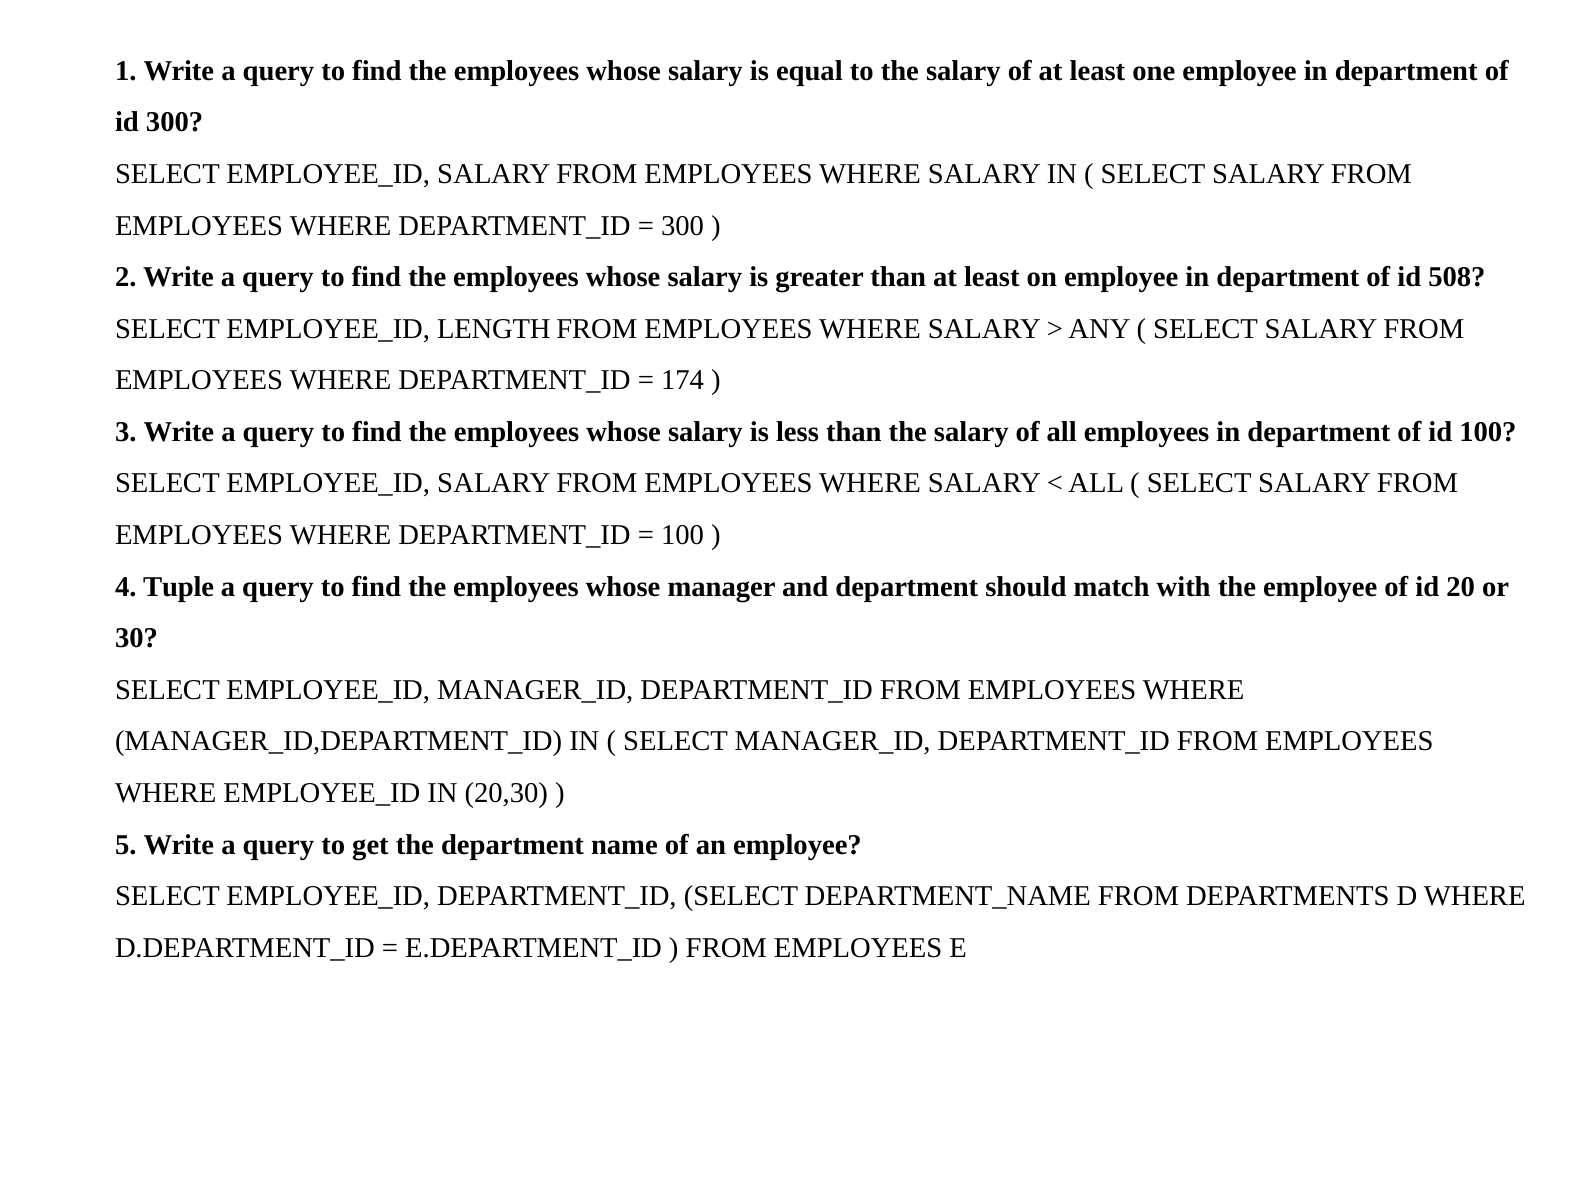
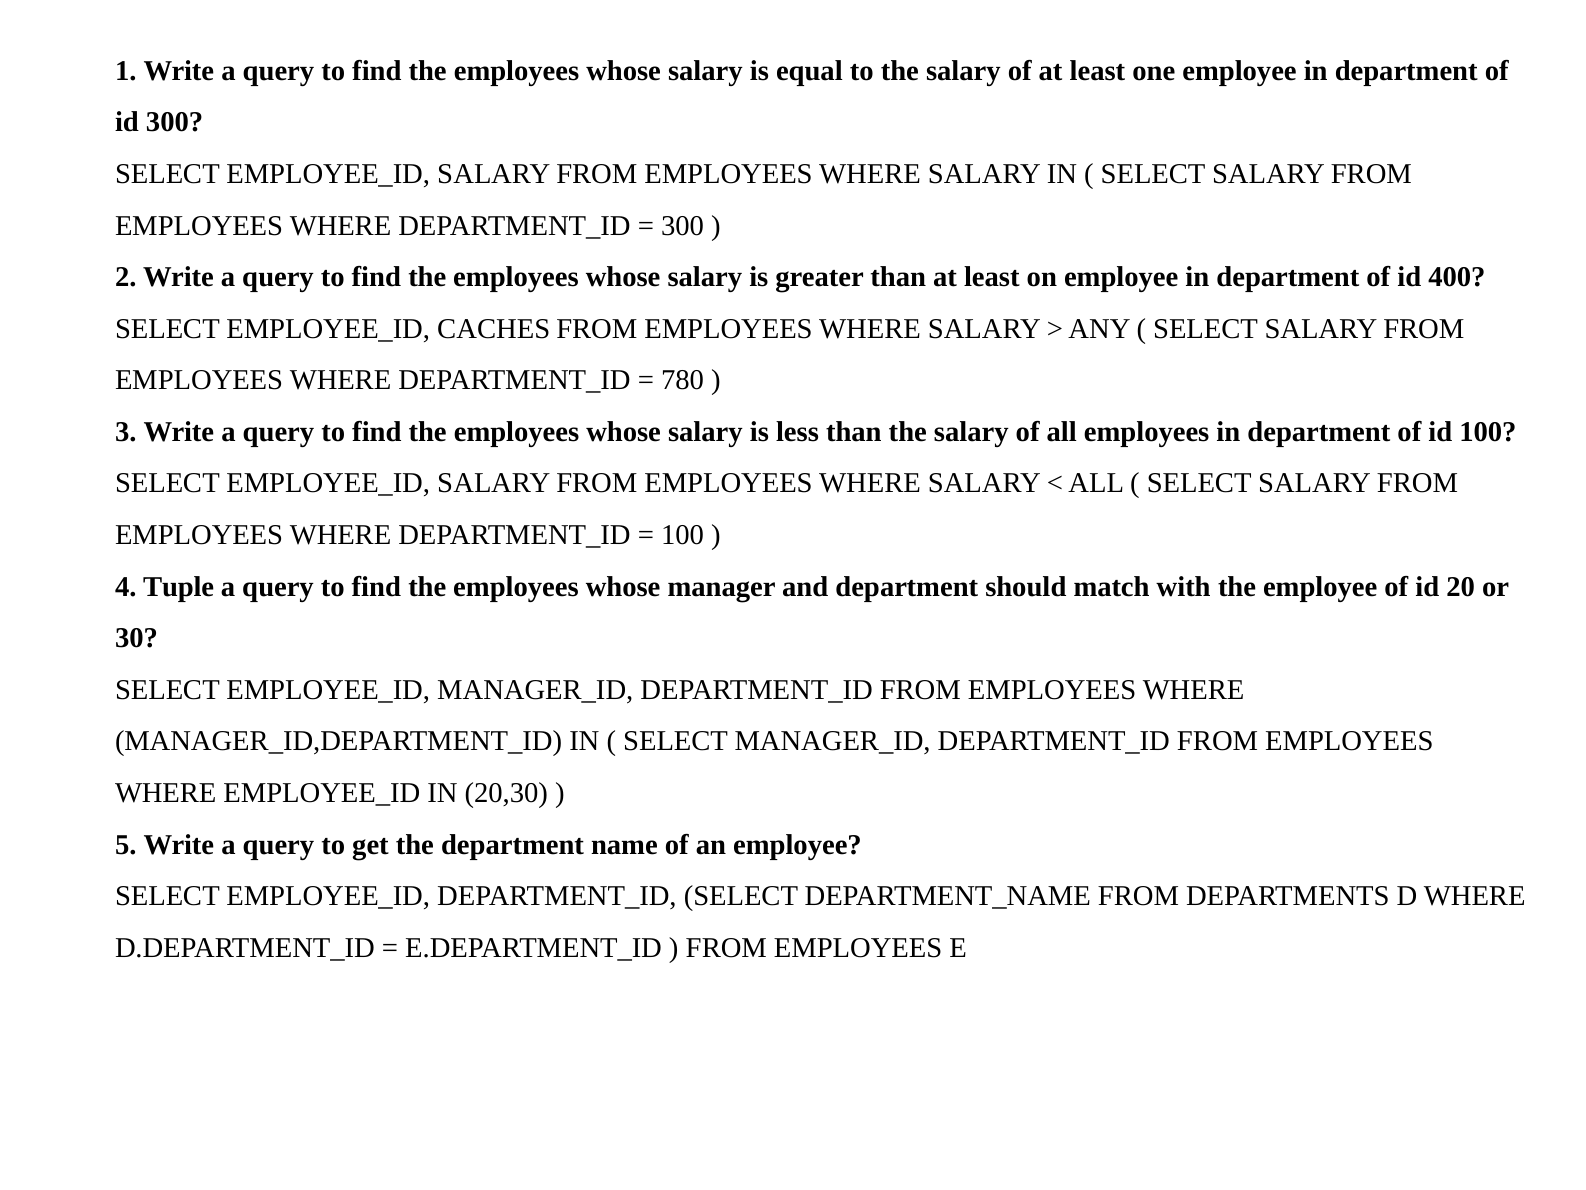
508: 508 -> 400 (1457, 277)
LENGTH: LENGTH -> CACHES (494, 329)
174: 174 -> 780 (683, 380)
